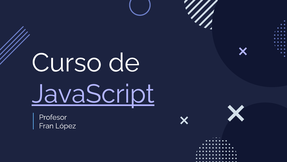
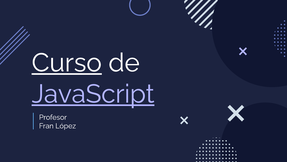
Curso underline: none -> present (67, 63)
